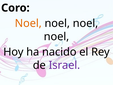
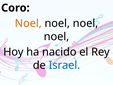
Israel colour: purple -> blue (64, 65)
